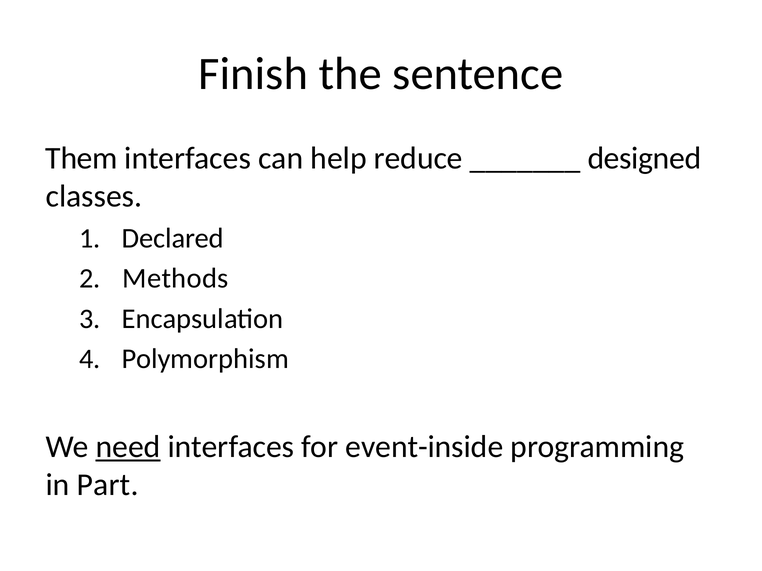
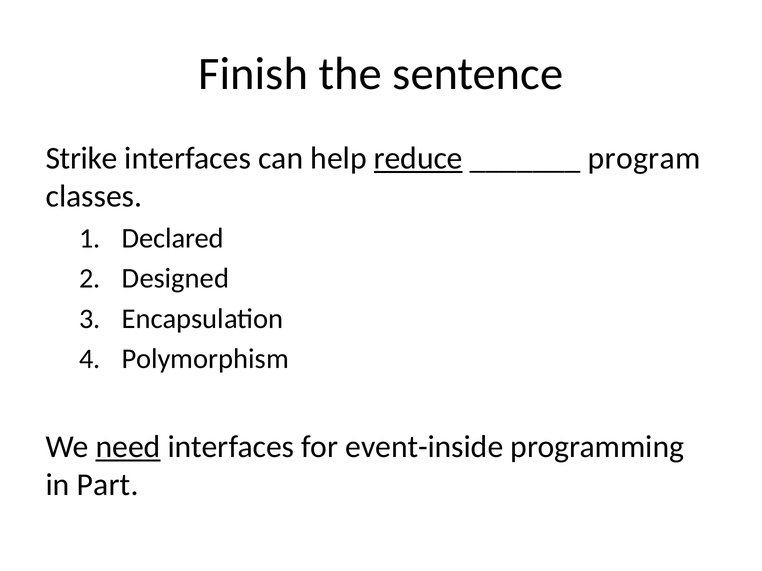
Them: Them -> Strike (82, 158)
reduce underline: none -> present (418, 158)
designed: designed -> program (644, 158)
Methods: Methods -> Designed (176, 279)
